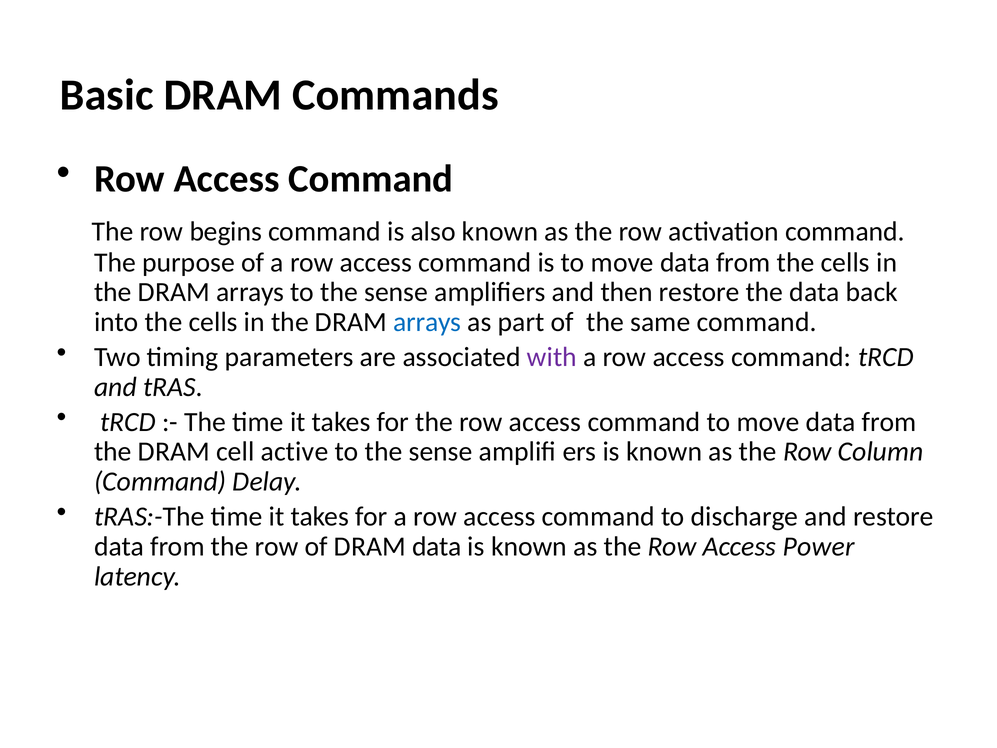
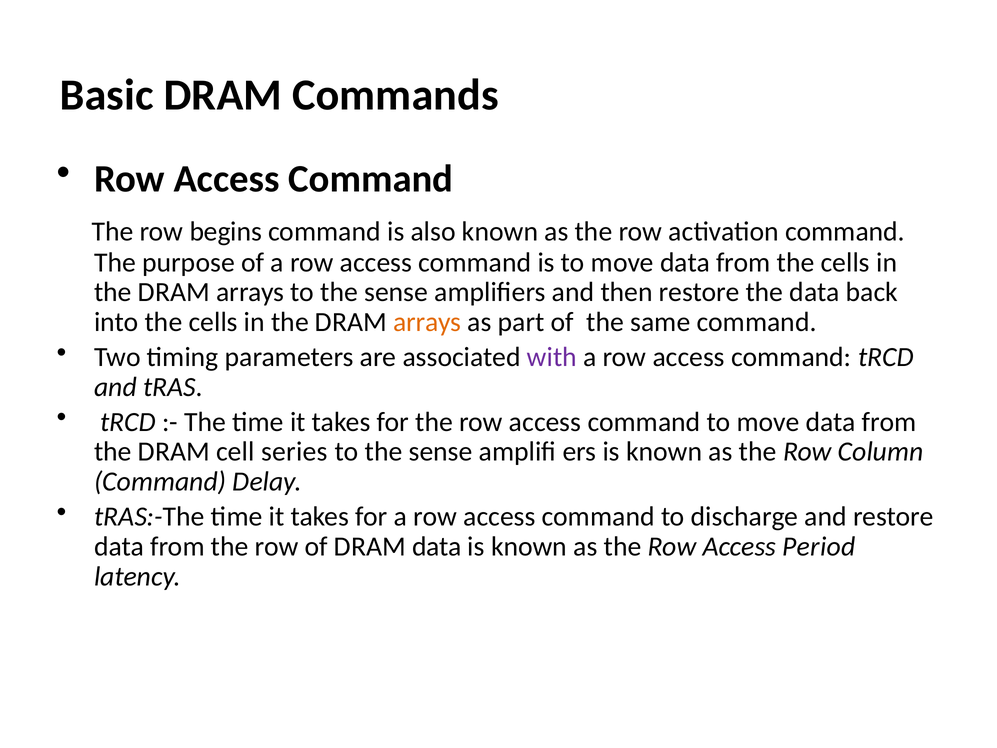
arrays colour: blue -> orange (427, 322)
active: active -> series (294, 452)
Power: Power -> Period (819, 546)
